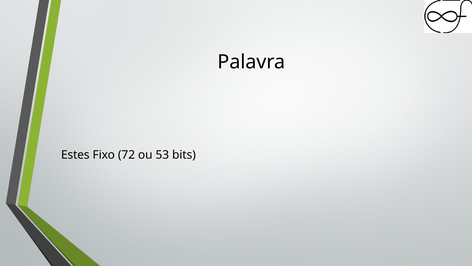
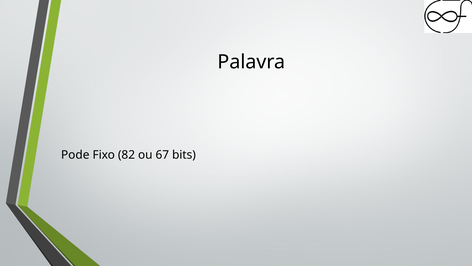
Estes: Estes -> Pode (75, 155)
72: 72 -> 82 (126, 155)
53: 53 -> 67 (162, 155)
